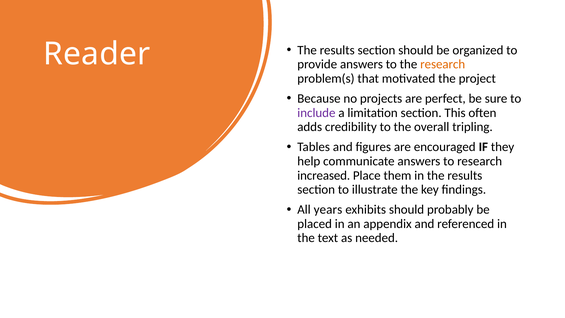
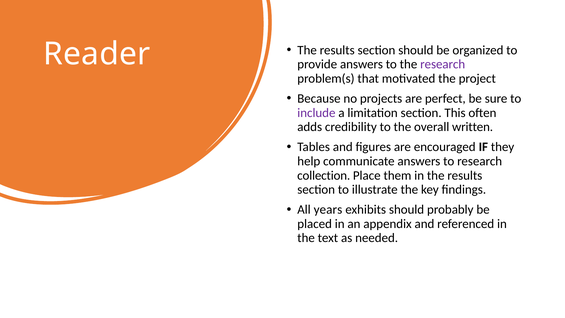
research colour: orange -> purple (443, 64)
tripling: tripling -> written (473, 127)
increased: increased -> collection (324, 175)
